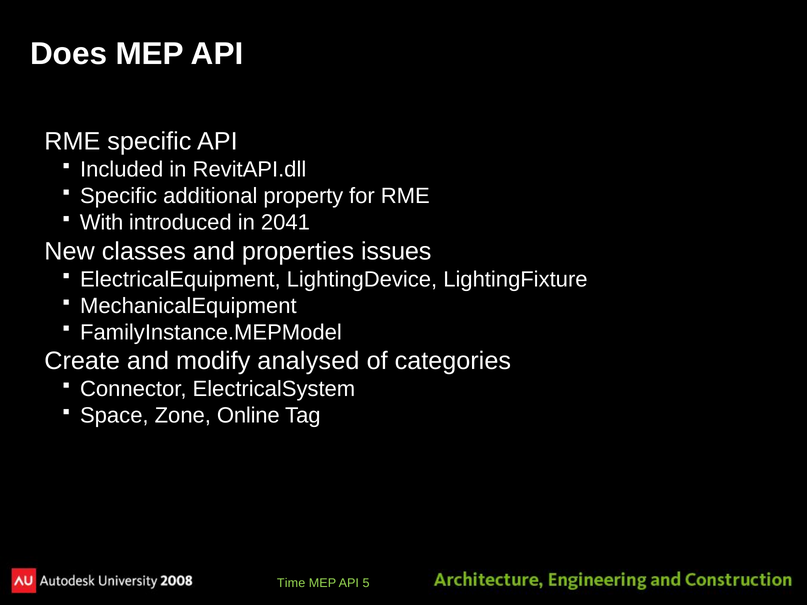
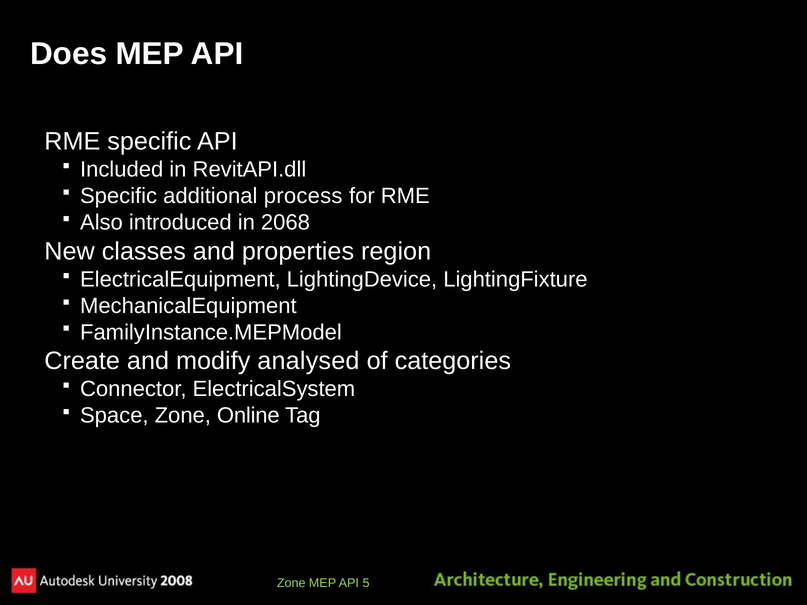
property: property -> process (303, 196)
With: With -> Also (101, 223)
2041: 2041 -> 2068 (285, 223)
issues: issues -> region (396, 251)
Time: Time -> Zone (291, 583)
